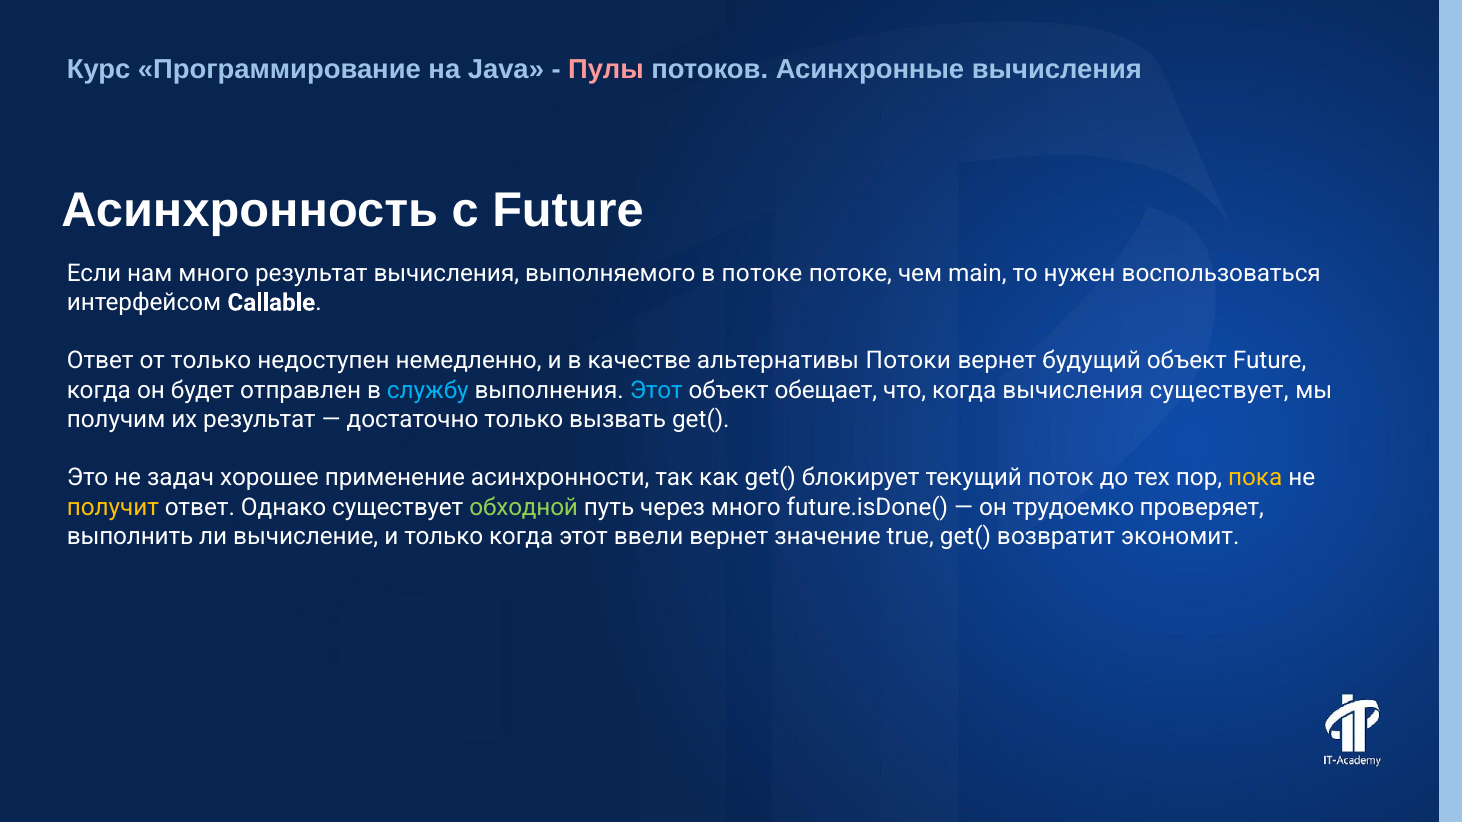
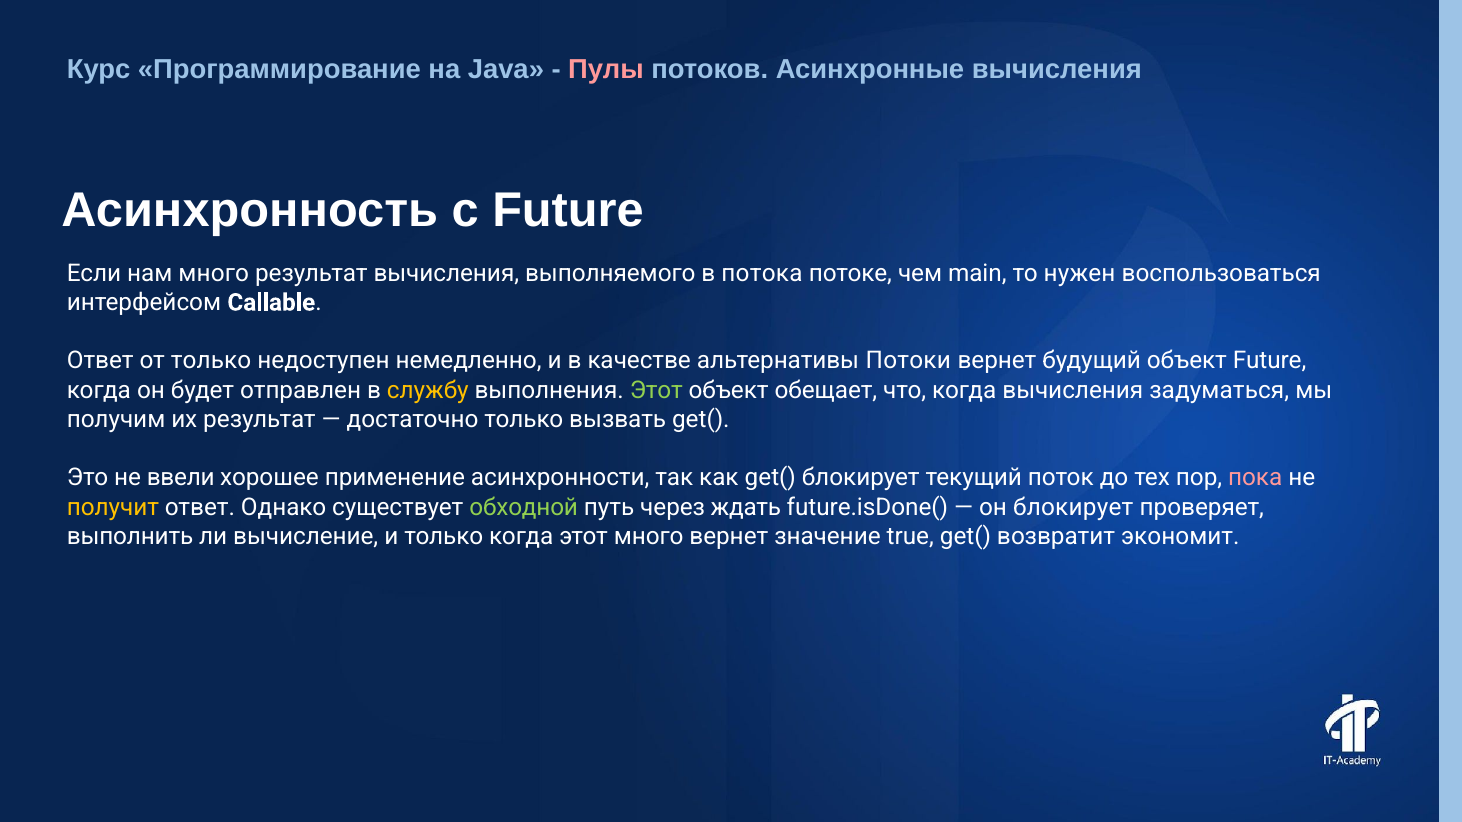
в потоке: потоке -> потока (762, 273)
службу colour: light blue -> yellow (428, 390)
Этот colour: light blue -> light green (656, 390)
вычисления существует: существует -> задуматься (1219, 390)
задач: задач -> ввели (181, 478)
пока colour: yellow -> pink (1255, 478)
через много: много -> ждать (746, 507)
он трудоемко: трудоемко -> блокирует (1073, 507)
этот ввели: ввели -> много (649, 536)
